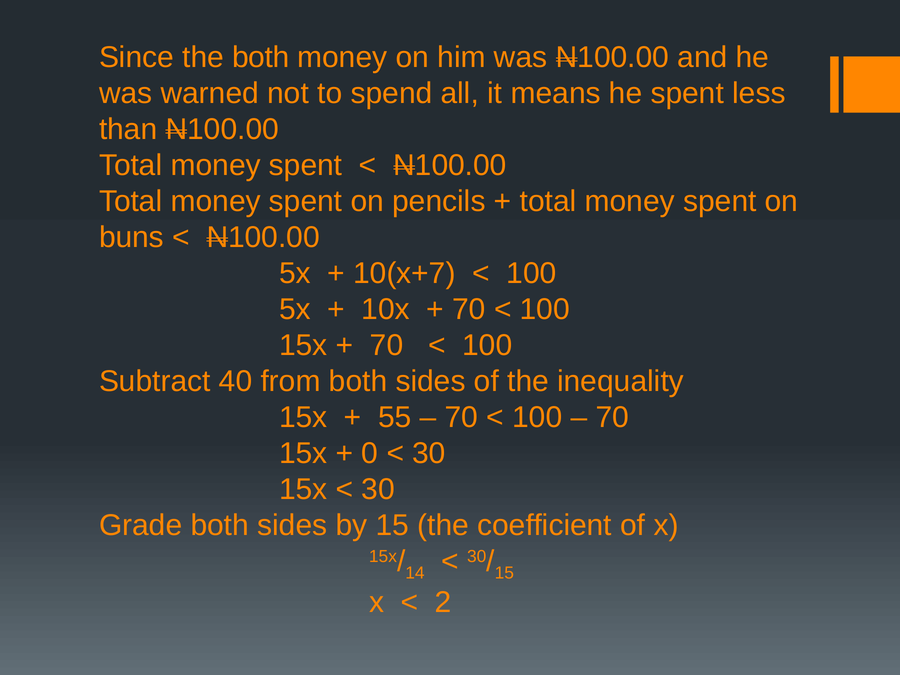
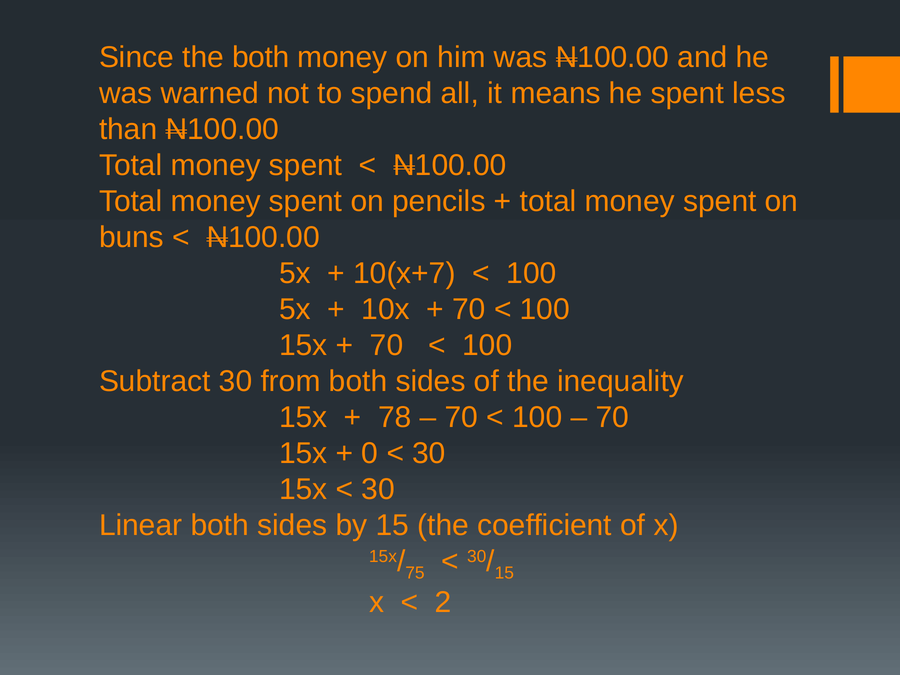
Subtract 40: 40 -> 30 (236, 381)
55: 55 -> 78 (395, 417)
Grade: Grade -> Linear (141, 525)
14: 14 -> 75 (415, 573)
